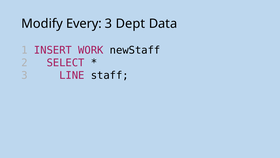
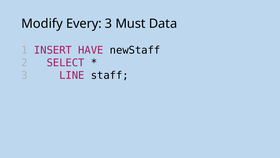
Dept: Dept -> Must (130, 24)
WORK: WORK -> HAVE (91, 50)
